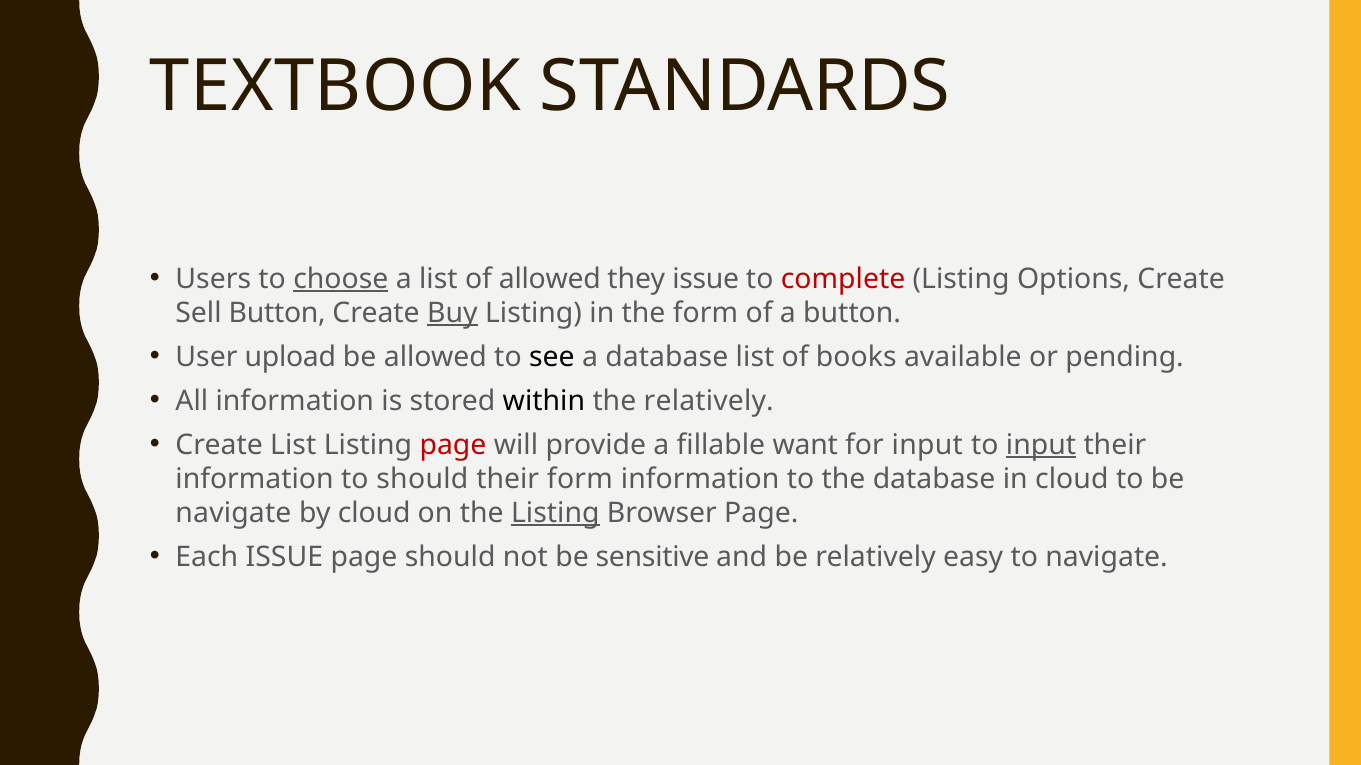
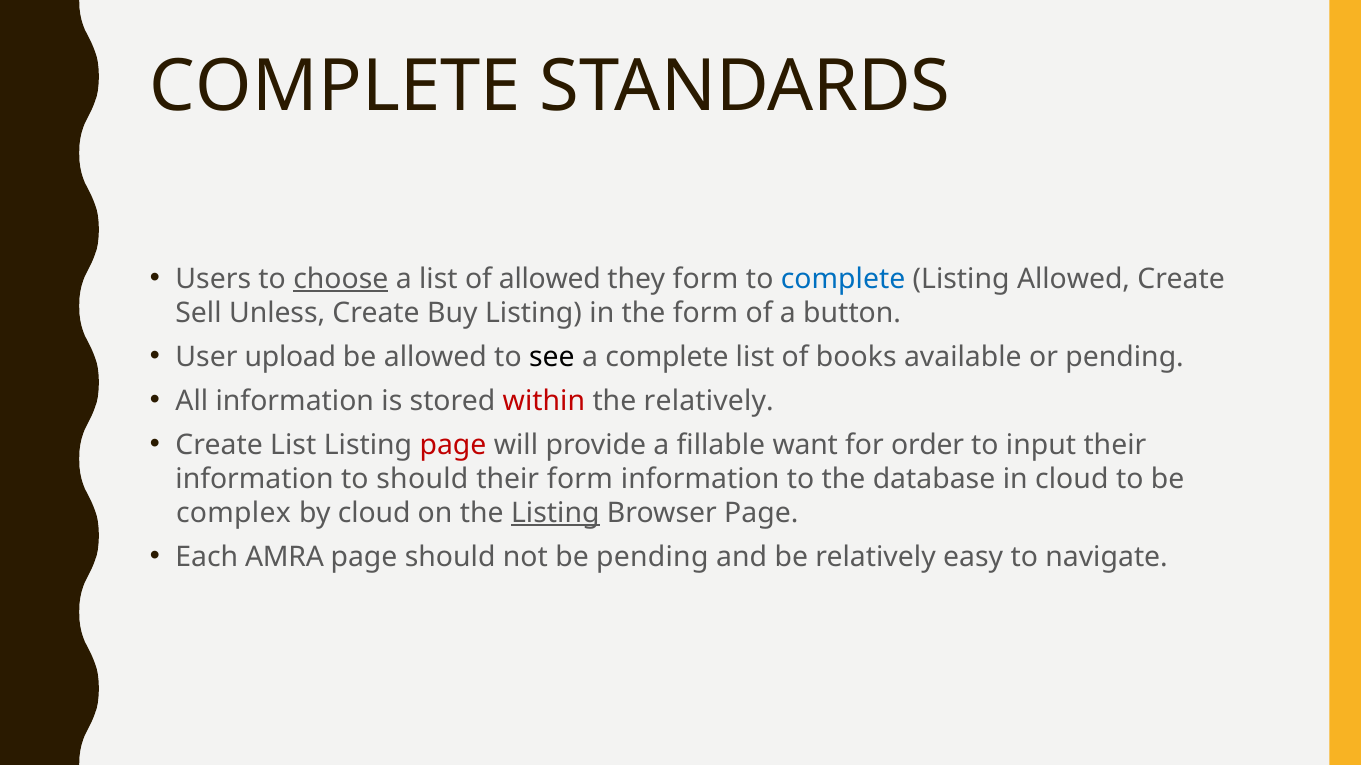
TEXTBOOK: TEXTBOOK -> COMPLETE (336, 86)
they issue: issue -> form (706, 279)
complete colour: red -> blue (843, 279)
Listing Options: Options -> Allowed (1074, 279)
Sell Button: Button -> Unless (277, 313)
Buy underline: present -> none (452, 313)
a database: database -> complete (667, 357)
within colour: black -> red (544, 401)
for input: input -> order (928, 445)
input underline: present -> none (1041, 445)
navigate: navigate -> complex (233, 513)
Each ISSUE: ISSUE -> AMRA (285, 557)
be sensitive: sensitive -> pending (652, 557)
